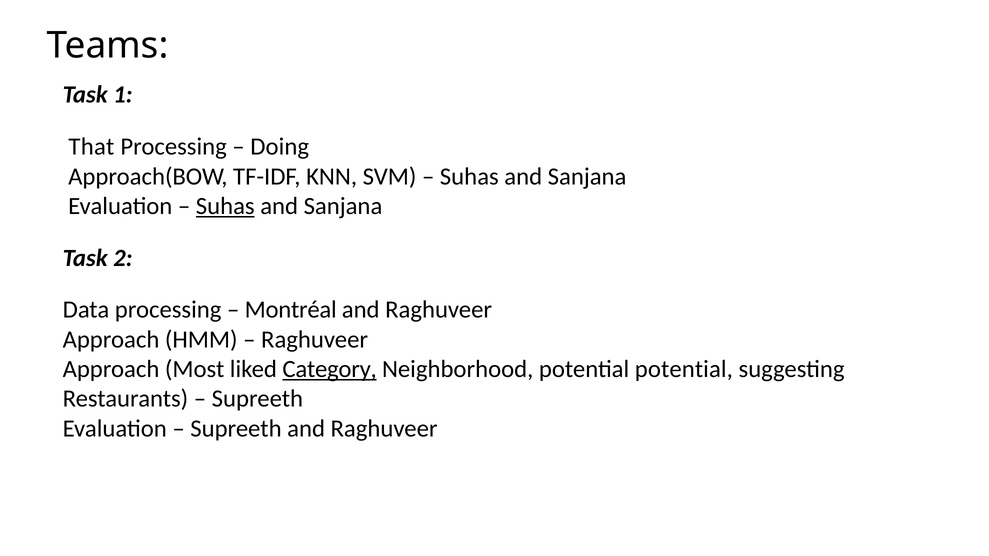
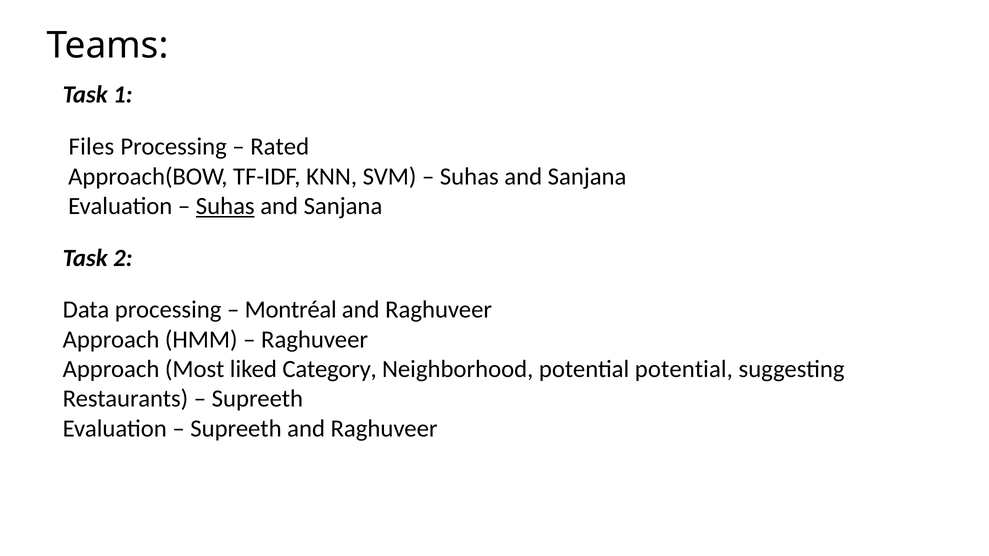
That: That -> Files (91, 147)
Doing: Doing -> Rated (280, 147)
Category underline: present -> none (330, 369)
